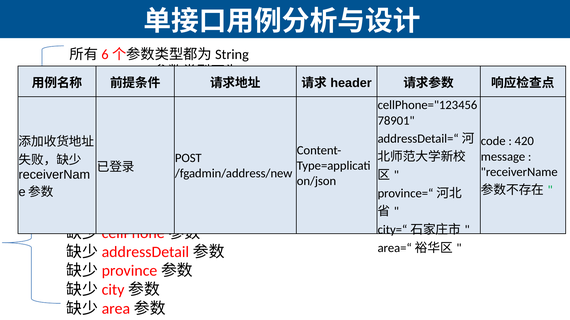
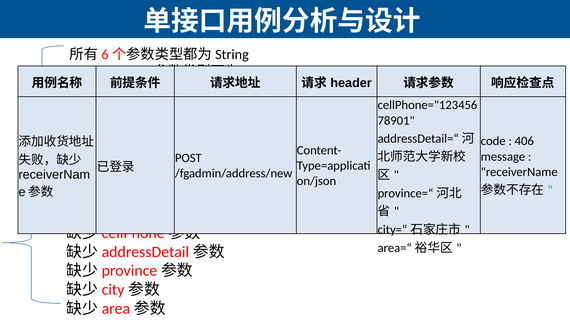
420: 420 -> 406 (524, 141)
